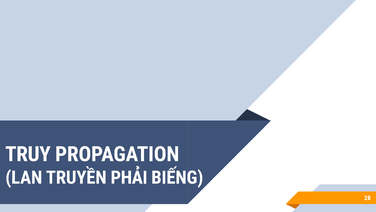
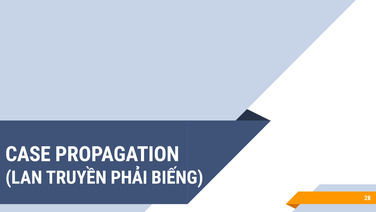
TRUY: TRUY -> CASE (28, 154)
